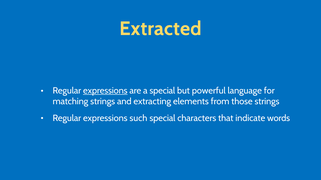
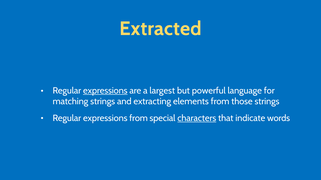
a special: special -> largest (162, 91)
expressions such: such -> from (139, 118)
characters underline: none -> present (197, 118)
